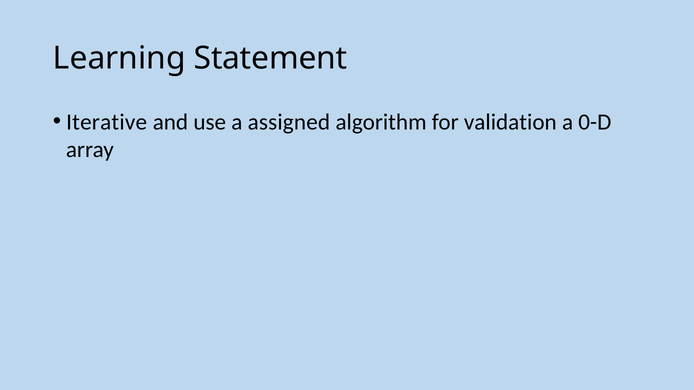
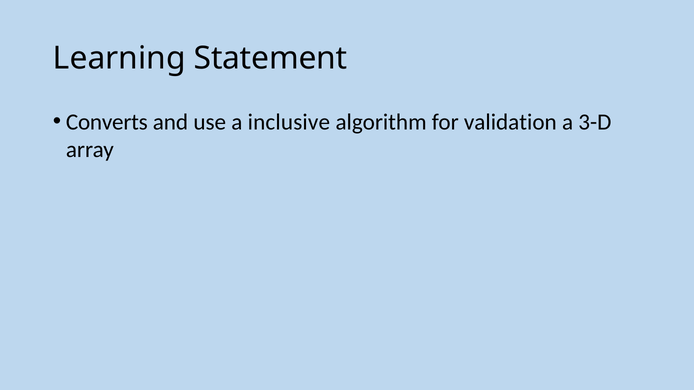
Iterative: Iterative -> Converts (107, 122)
assigned: assigned -> inclusive (289, 122)
0-D: 0-D -> 3-D (595, 122)
